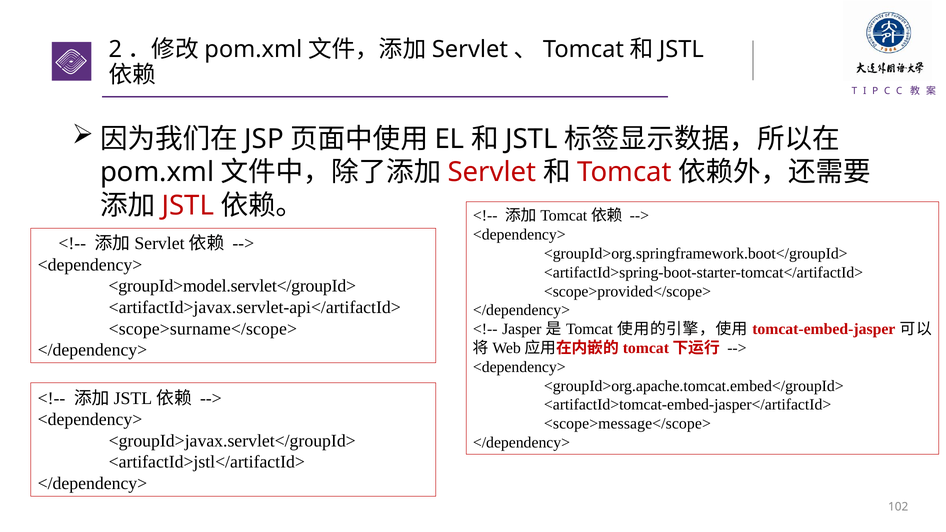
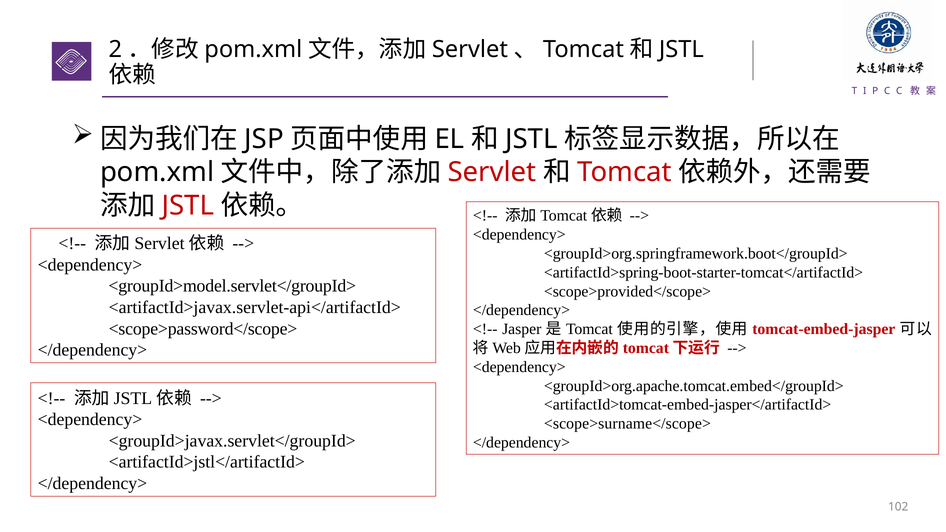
<scope>surname</scope>: <scope>surname</scope> -> <scope>password</scope> (203, 329)
<scope>message</scope>: <scope>message</scope> -> <scope>surname</scope> (627, 424)
